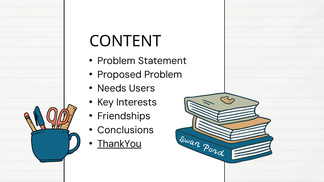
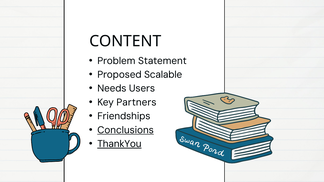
Proposed Problem: Problem -> Scalable (163, 75)
Interests: Interests -> Partners (136, 102)
Conclusions underline: none -> present (126, 130)
